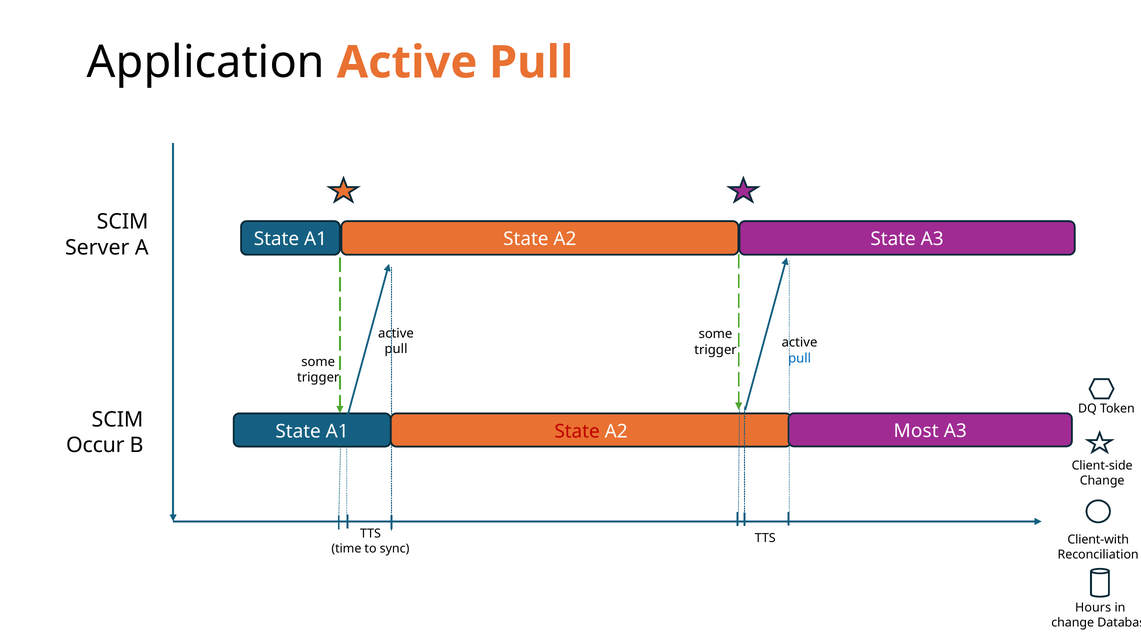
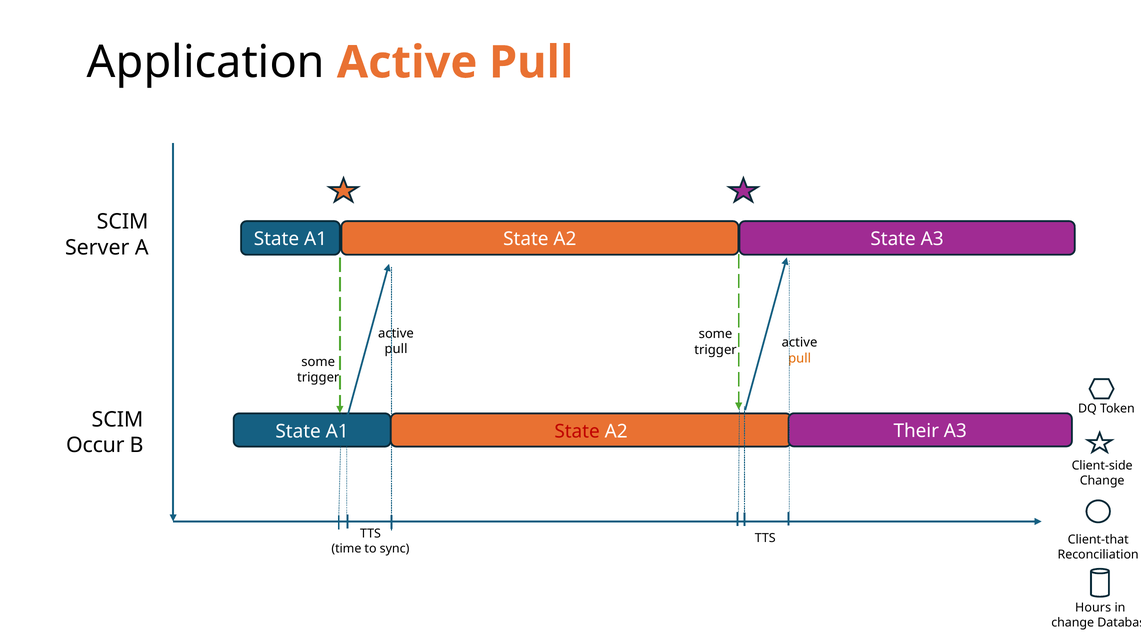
pull colour: blue -> orange (800, 358)
Most: Most -> Their (916, 431)
Client-with: Client-with -> Client-that (1098, 539)
